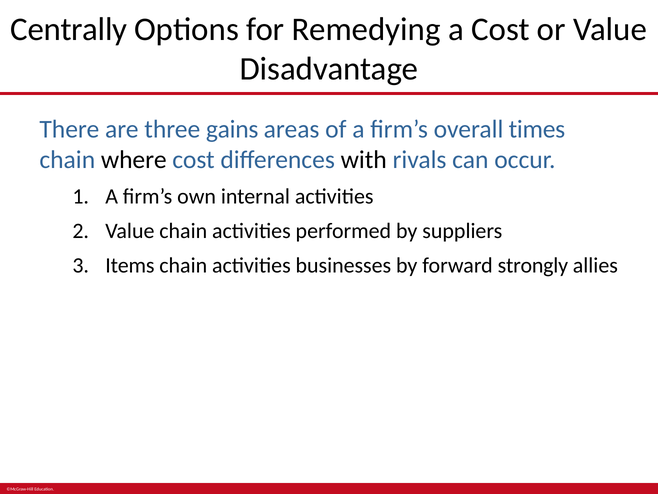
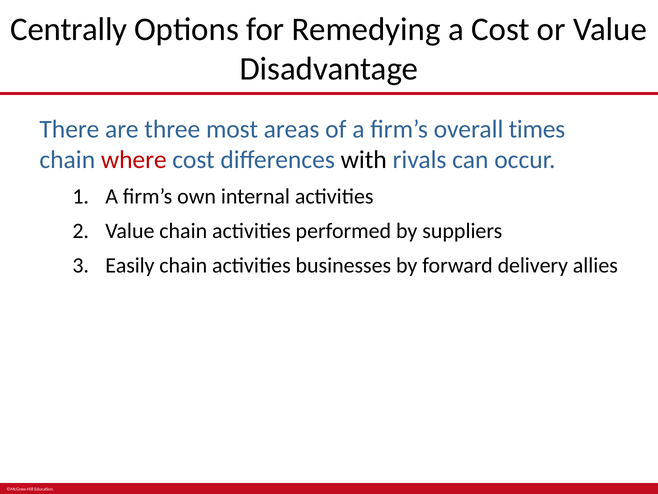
gains: gains -> most (232, 129)
where colour: black -> red (134, 160)
Items: Items -> Easily (130, 265)
strongly: strongly -> delivery (533, 265)
